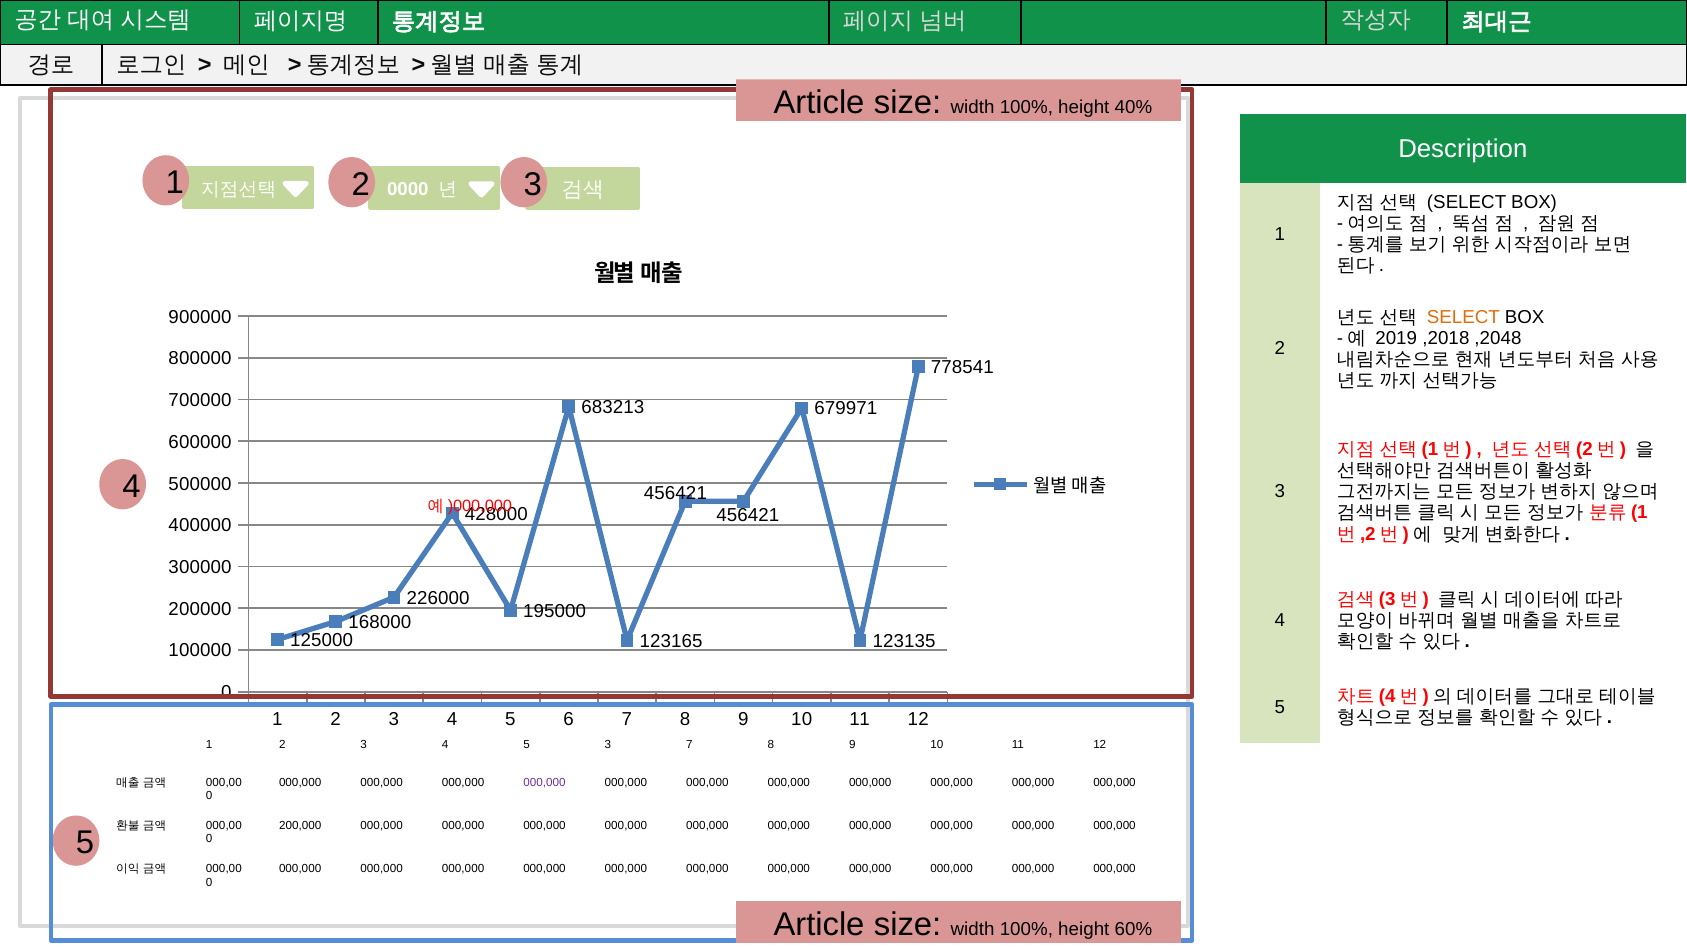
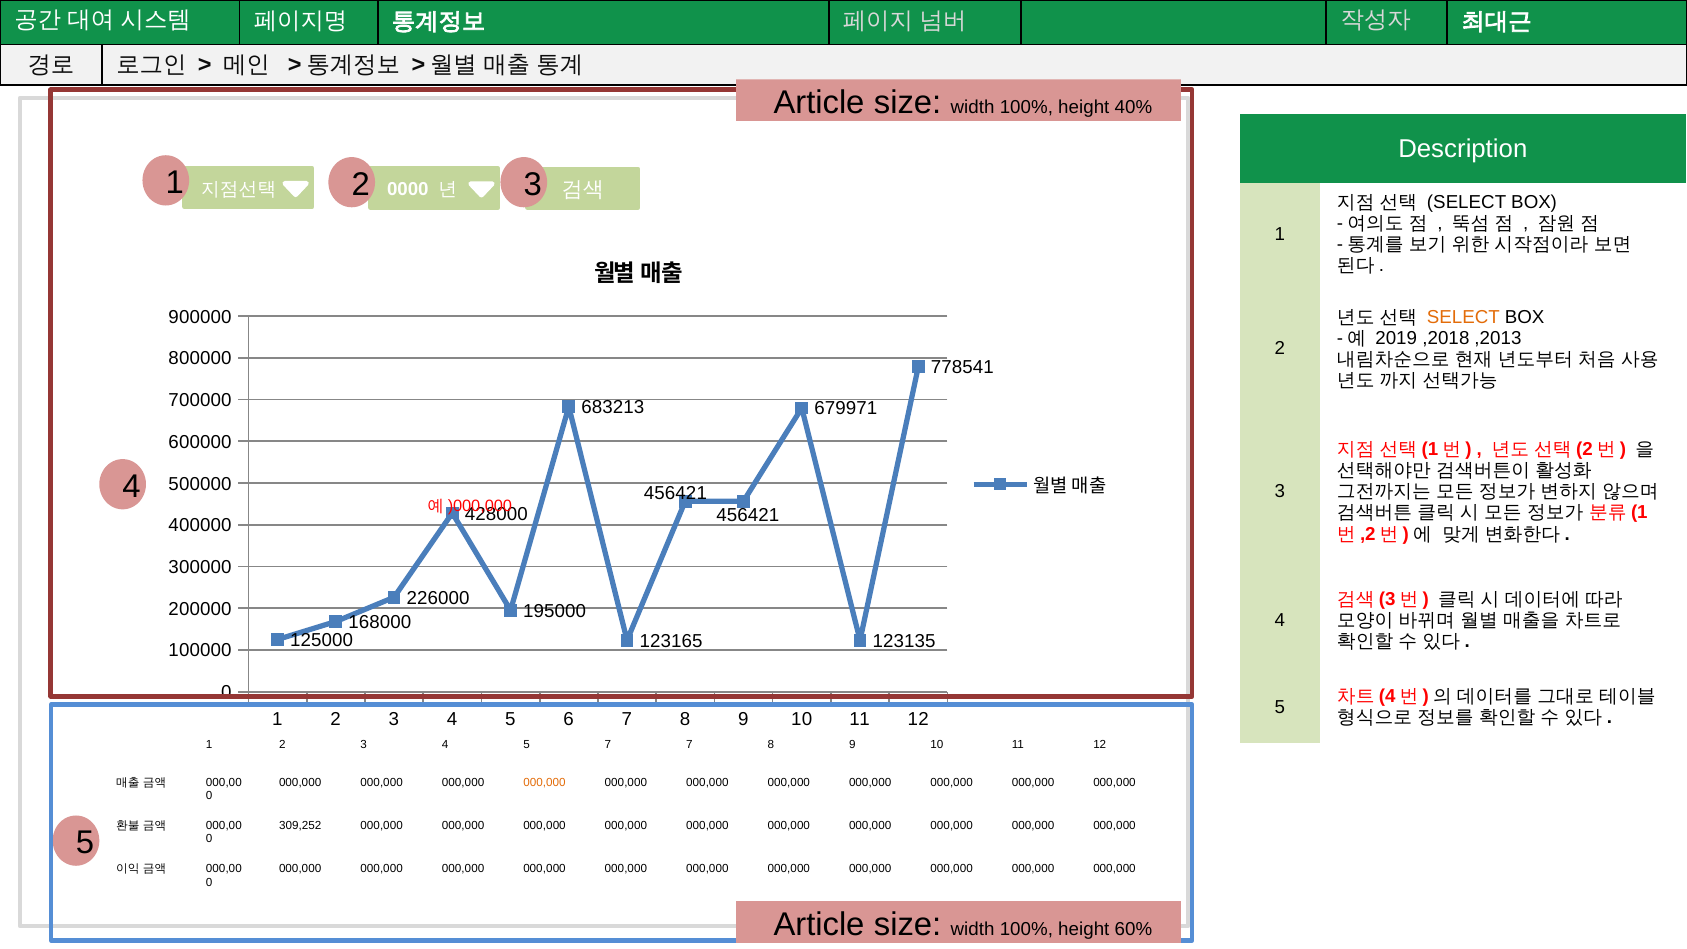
,2048: ,2048 -> ,2013 (1498, 338)
5 3: 3 -> 7 (608, 744)
000,000 colour: purple -> orange (544, 782)
200,000: 200,000 -> 309,252 (300, 826)
